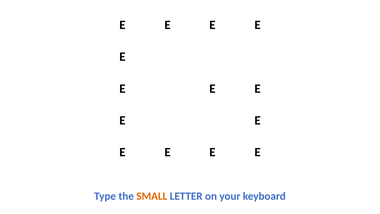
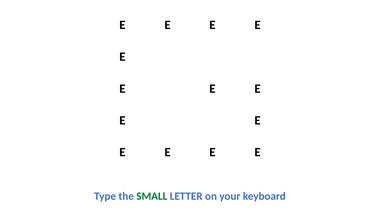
SMALL colour: orange -> green (152, 196)
